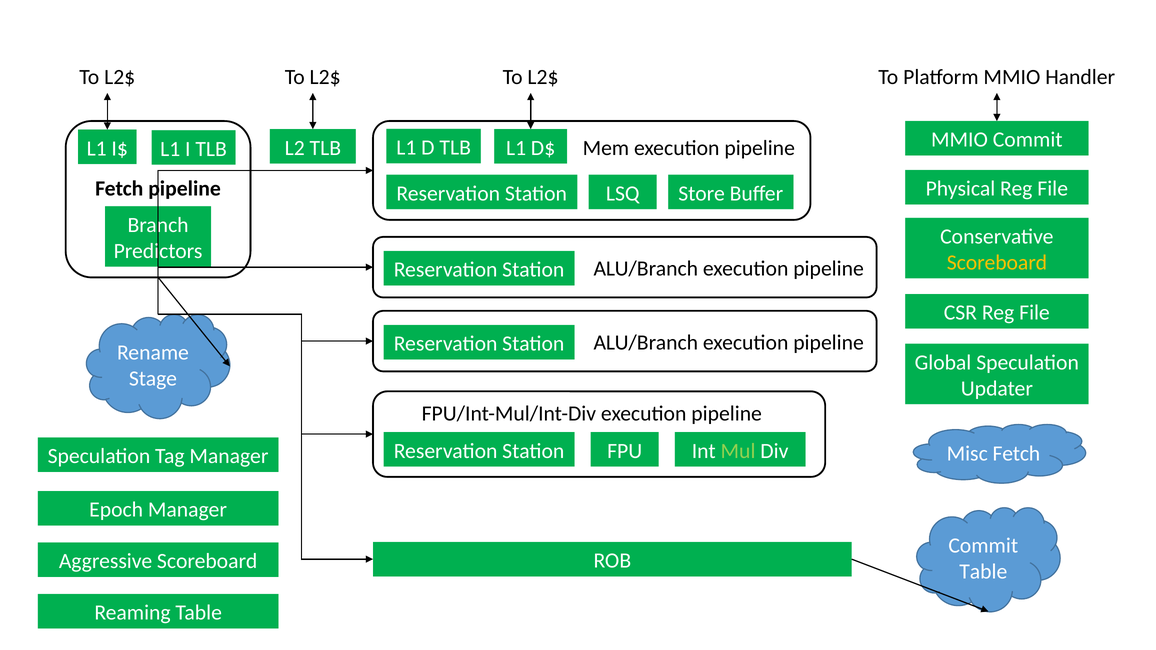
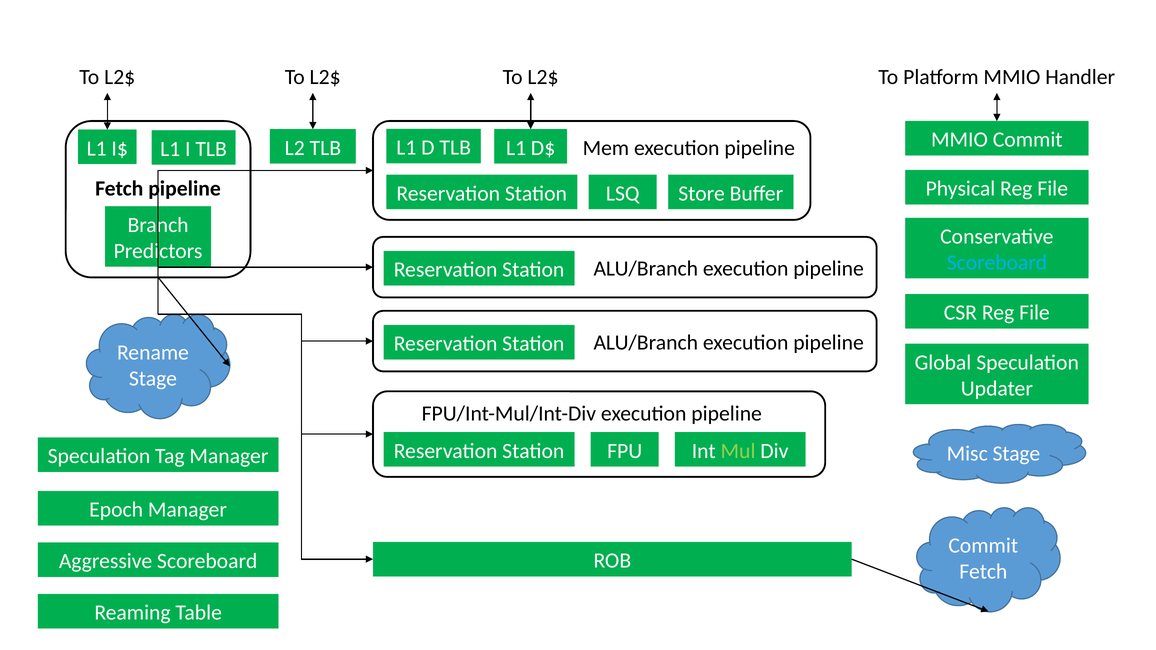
Scoreboard colour: yellow -> light blue (997, 263)
Misc Fetch: Fetch -> Stage (1016, 454)
Table: Table -> Fetch (983, 572)
